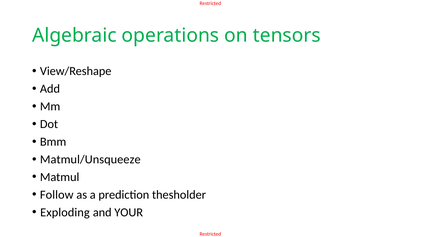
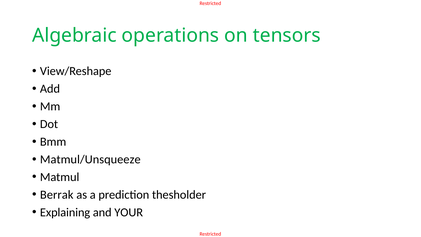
Follow: Follow -> Berrak (57, 195)
Exploding: Exploding -> Explaining (65, 212)
